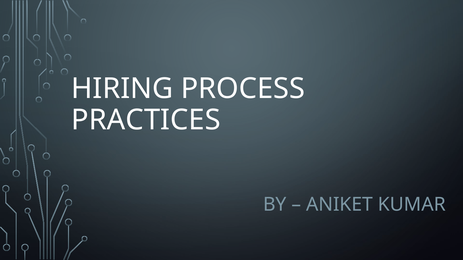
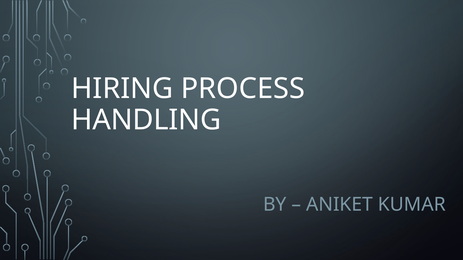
PRACTICES: PRACTICES -> HANDLING (146, 120)
